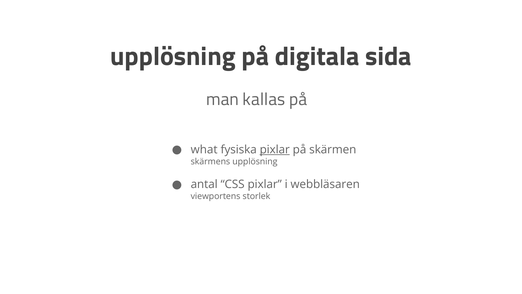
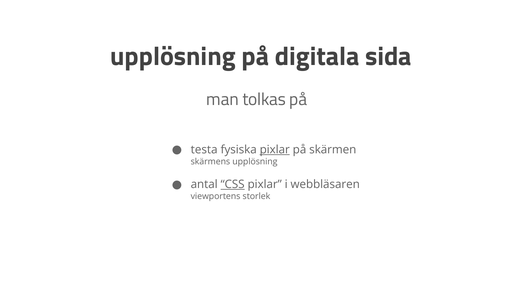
kallas: kallas -> tolkas (264, 99)
what: what -> testa (204, 149)
CSS underline: none -> present (233, 184)
